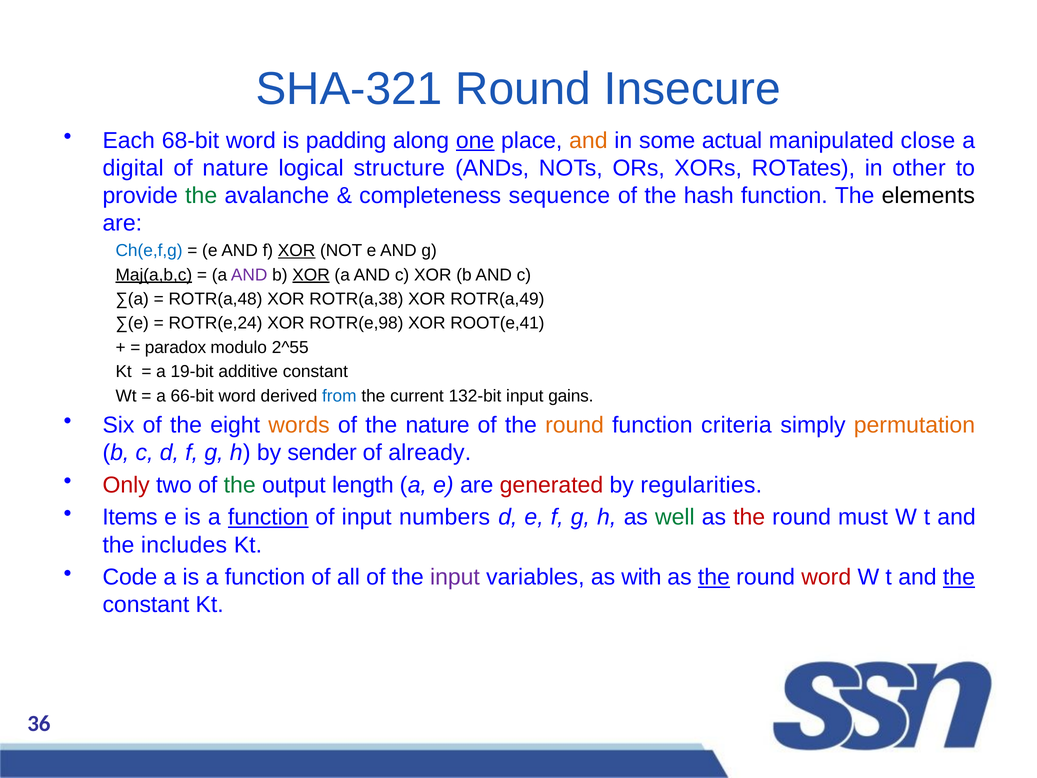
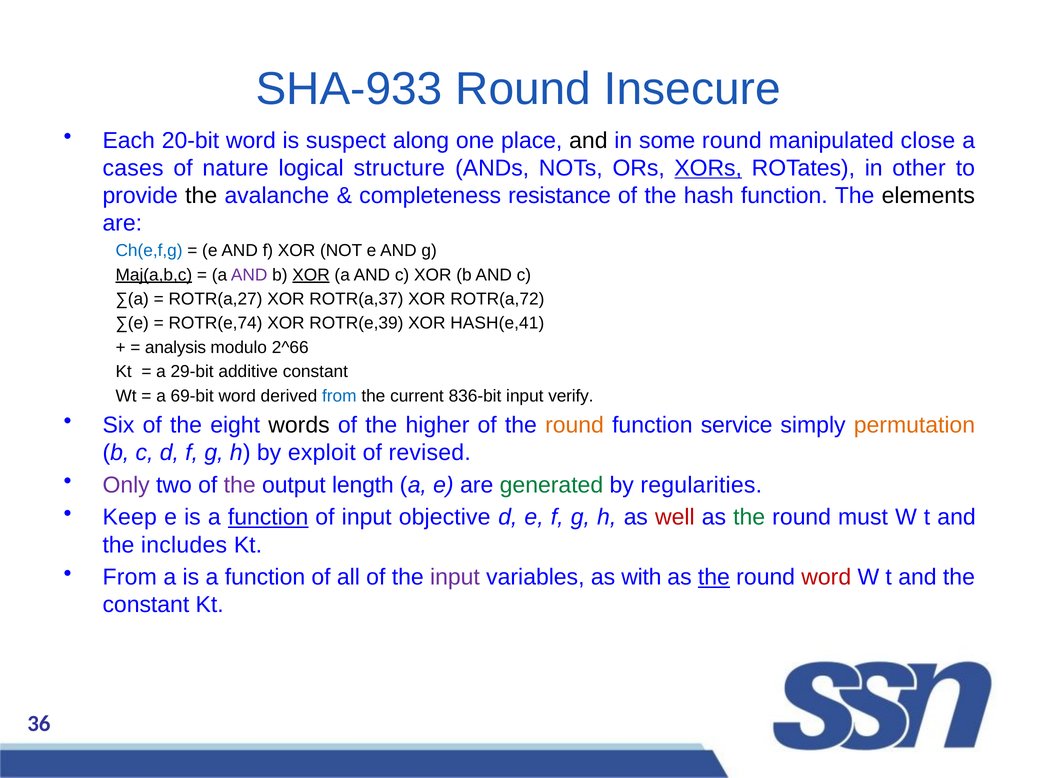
SHA-321: SHA-321 -> SHA-933 (349, 89)
68-bit: 68-bit -> 20-bit (190, 140)
padding: padding -> suspect (346, 140)
one underline: present -> none (475, 140)
and colour: orange -> black (588, 140)
some actual: actual -> round (732, 140)
digital: digital -> cases (133, 168)
XORs underline: none -> present (708, 168)
the colour: green -> black (201, 196)
sequence: sequence -> resistance (560, 196)
XOR underline: present -> none (297, 251)
ROTR(a,48: ROTR(a,48 -> ROTR(a,27 (215, 299)
ROTR(a,38: ROTR(a,38 -> ROTR(a,37 (356, 299)
ROTR(a,49: ROTR(a,49 -> ROTR(a,72 (497, 299)
ROTR(e,24: ROTR(e,24 -> ROTR(e,74 (215, 323)
ROTR(e,98: ROTR(e,98 -> ROTR(e,39 (356, 323)
ROOT(e,41: ROOT(e,41 -> HASH(e,41 (497, 323)
paradox: paradox -> analysis (176, 347)
2^55: 2^55 -> 2^66 (290, 347)
19-bit: 19-bit -> 29-bit (192, 372)
66-bit: 66-bit -> 69-bit (192, 396)
132-bit: 132-bit -> 836-bit (475, 396)
gains: gains -> verify (571, 396)
words colour: orange -> black (299, 425)
the nature: nature -> higher (437, 425)
criteria: criteria -> service (737, 425)
sender: sender -> exploit (322, 453)
already: already -> revised (430, 453)
Only colour: red -> purple (126, 485)
the colour: green -> purple (240, 485)
generated colour: red -> green (551, 485)
Items: Items -> Keep (130, 517)
numbers: numbers -> objective (445, 517)
well colour: green -> red (675, 517)
the colour: red -> green (749, 517)
Code: Code -> From (130, 577)
the underline: present -> none (959, 577)
